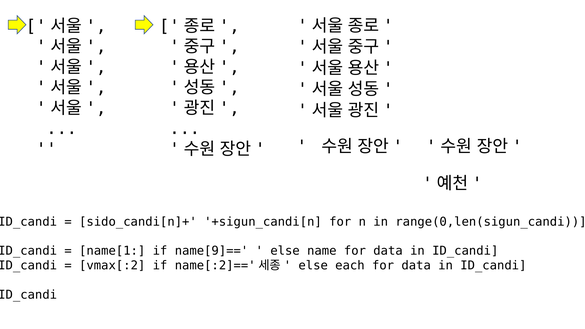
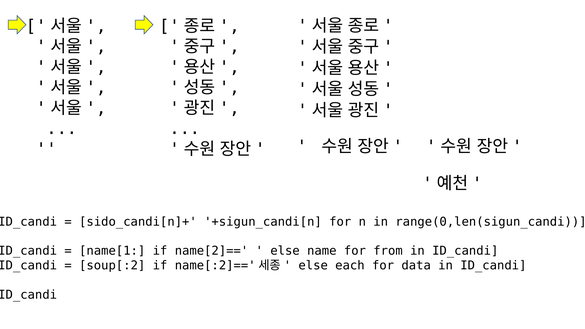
name[9]==: name[9]== -> name[2]== (211, 251)
name for data: data -> from (388, 251)
vmax[:2: vmax[:2 -> soup[:2 (112, 266)
